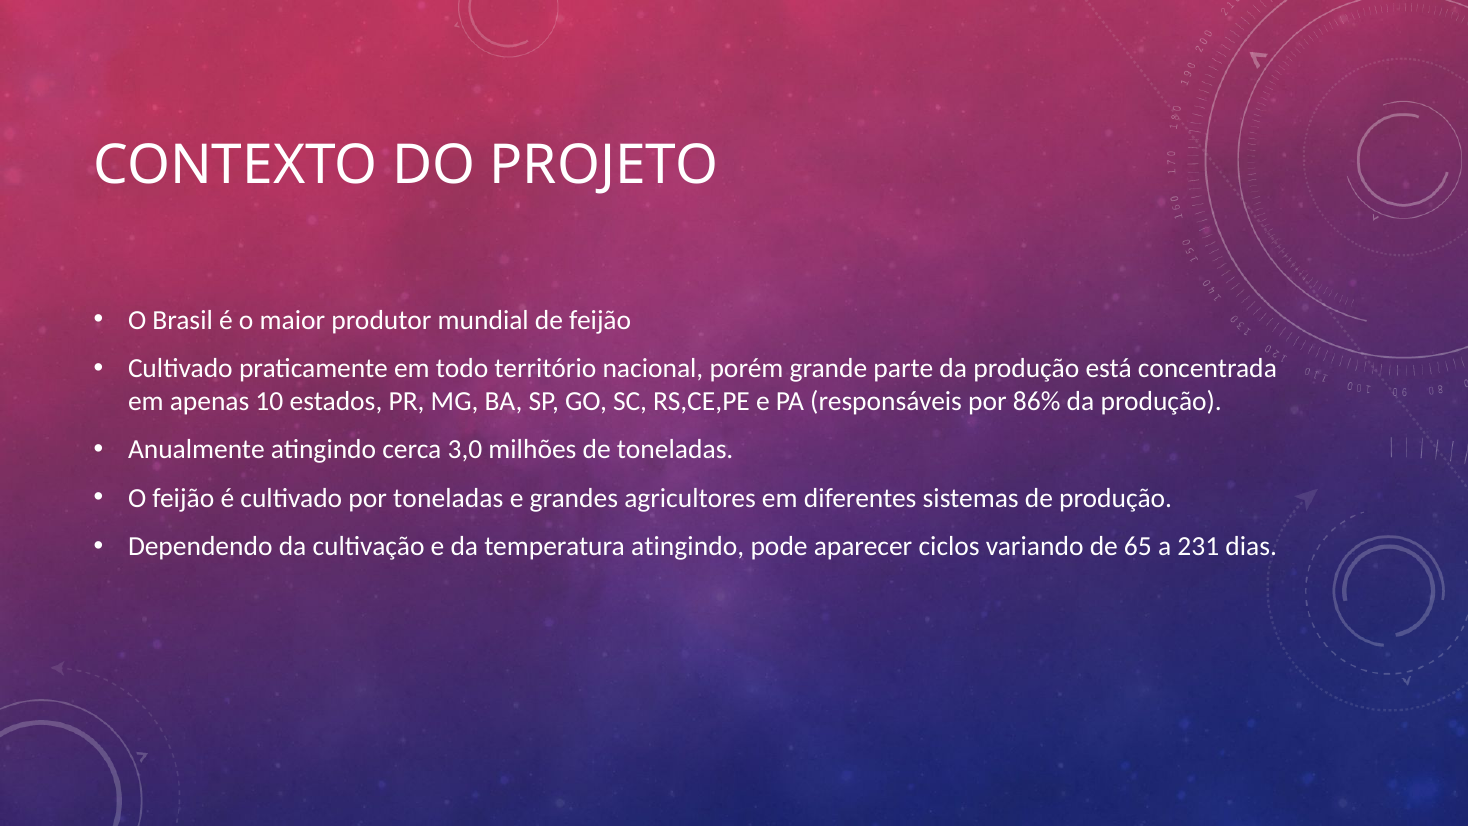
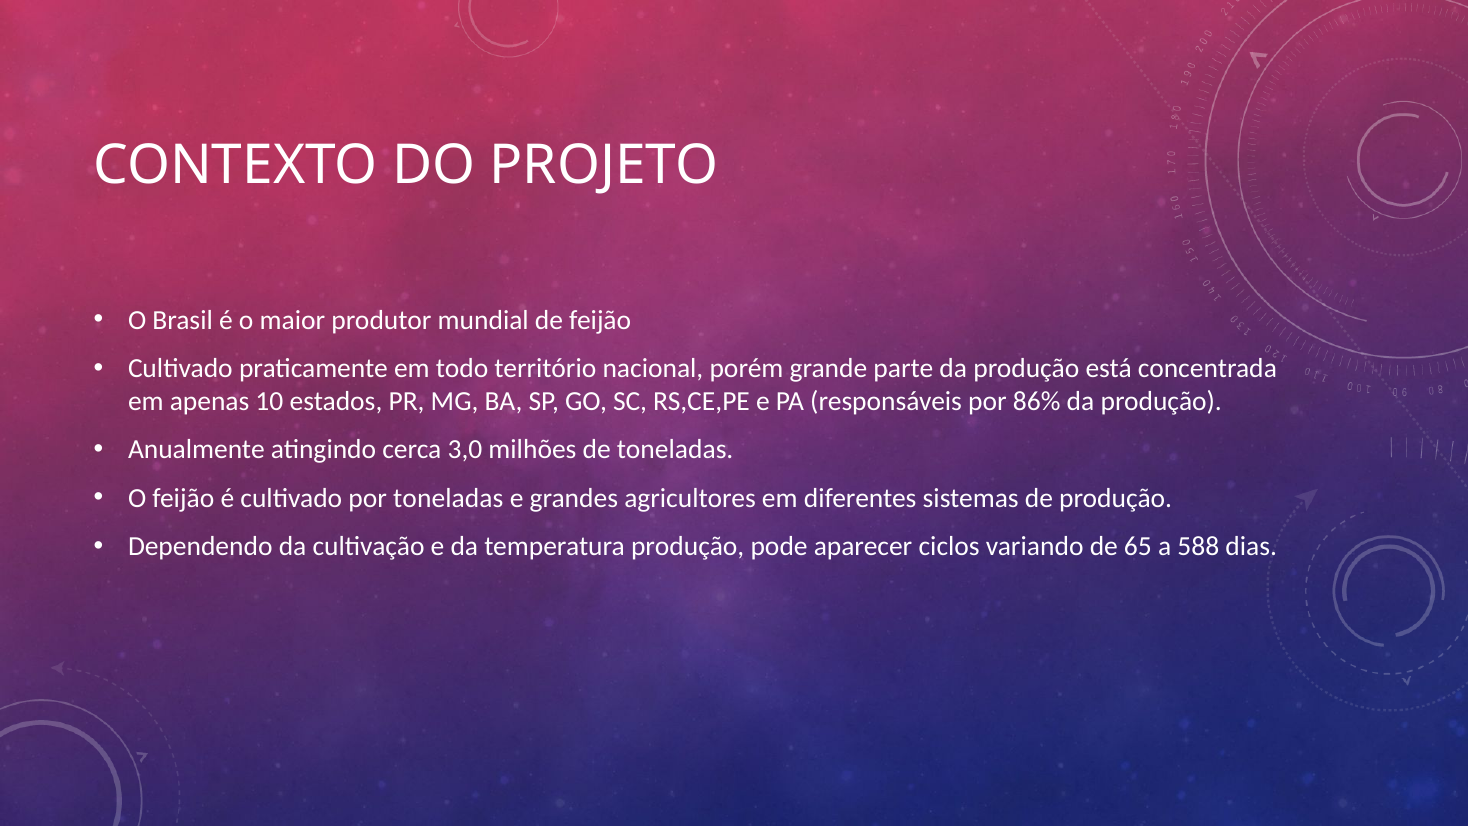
temperatura atingindo: atingindo -> produção (688, 546)
231: 231 -> 588 (1198, 546)
